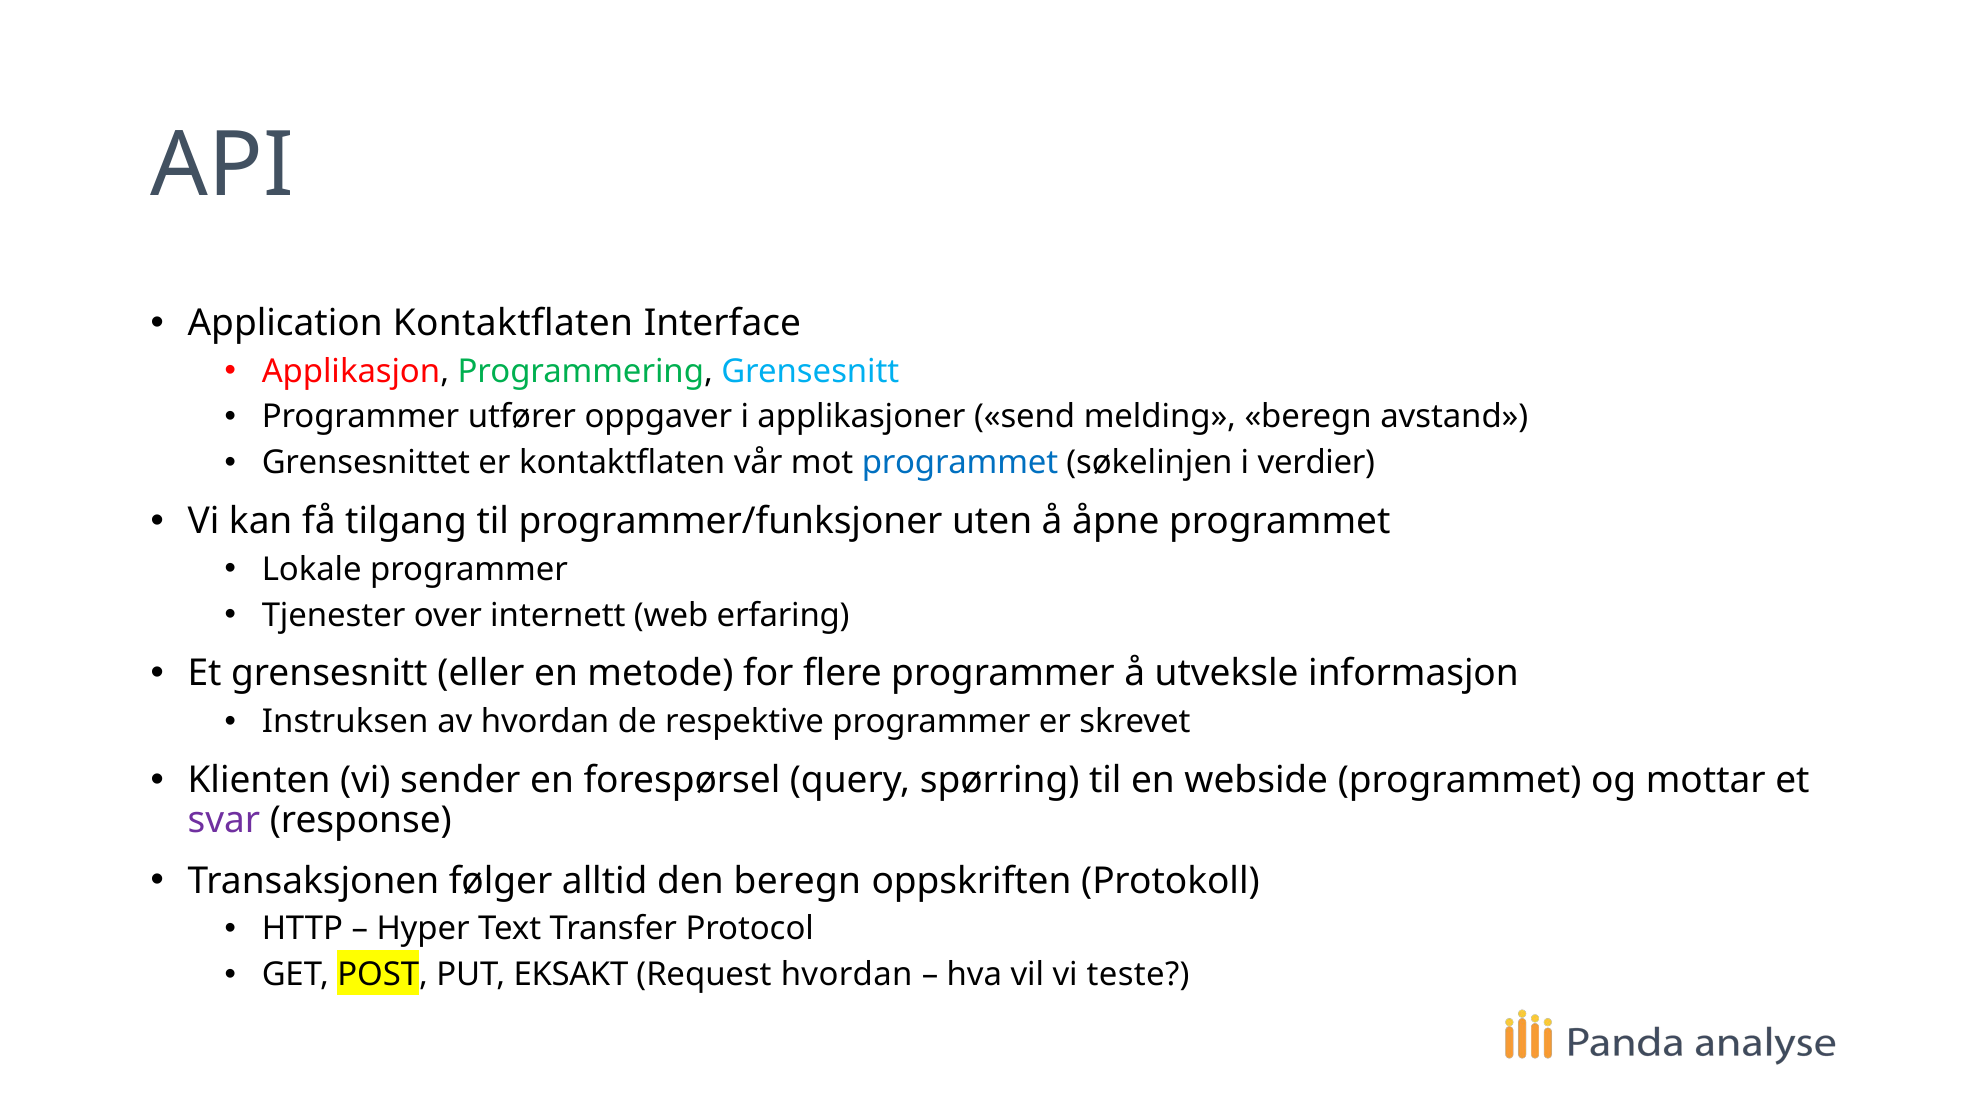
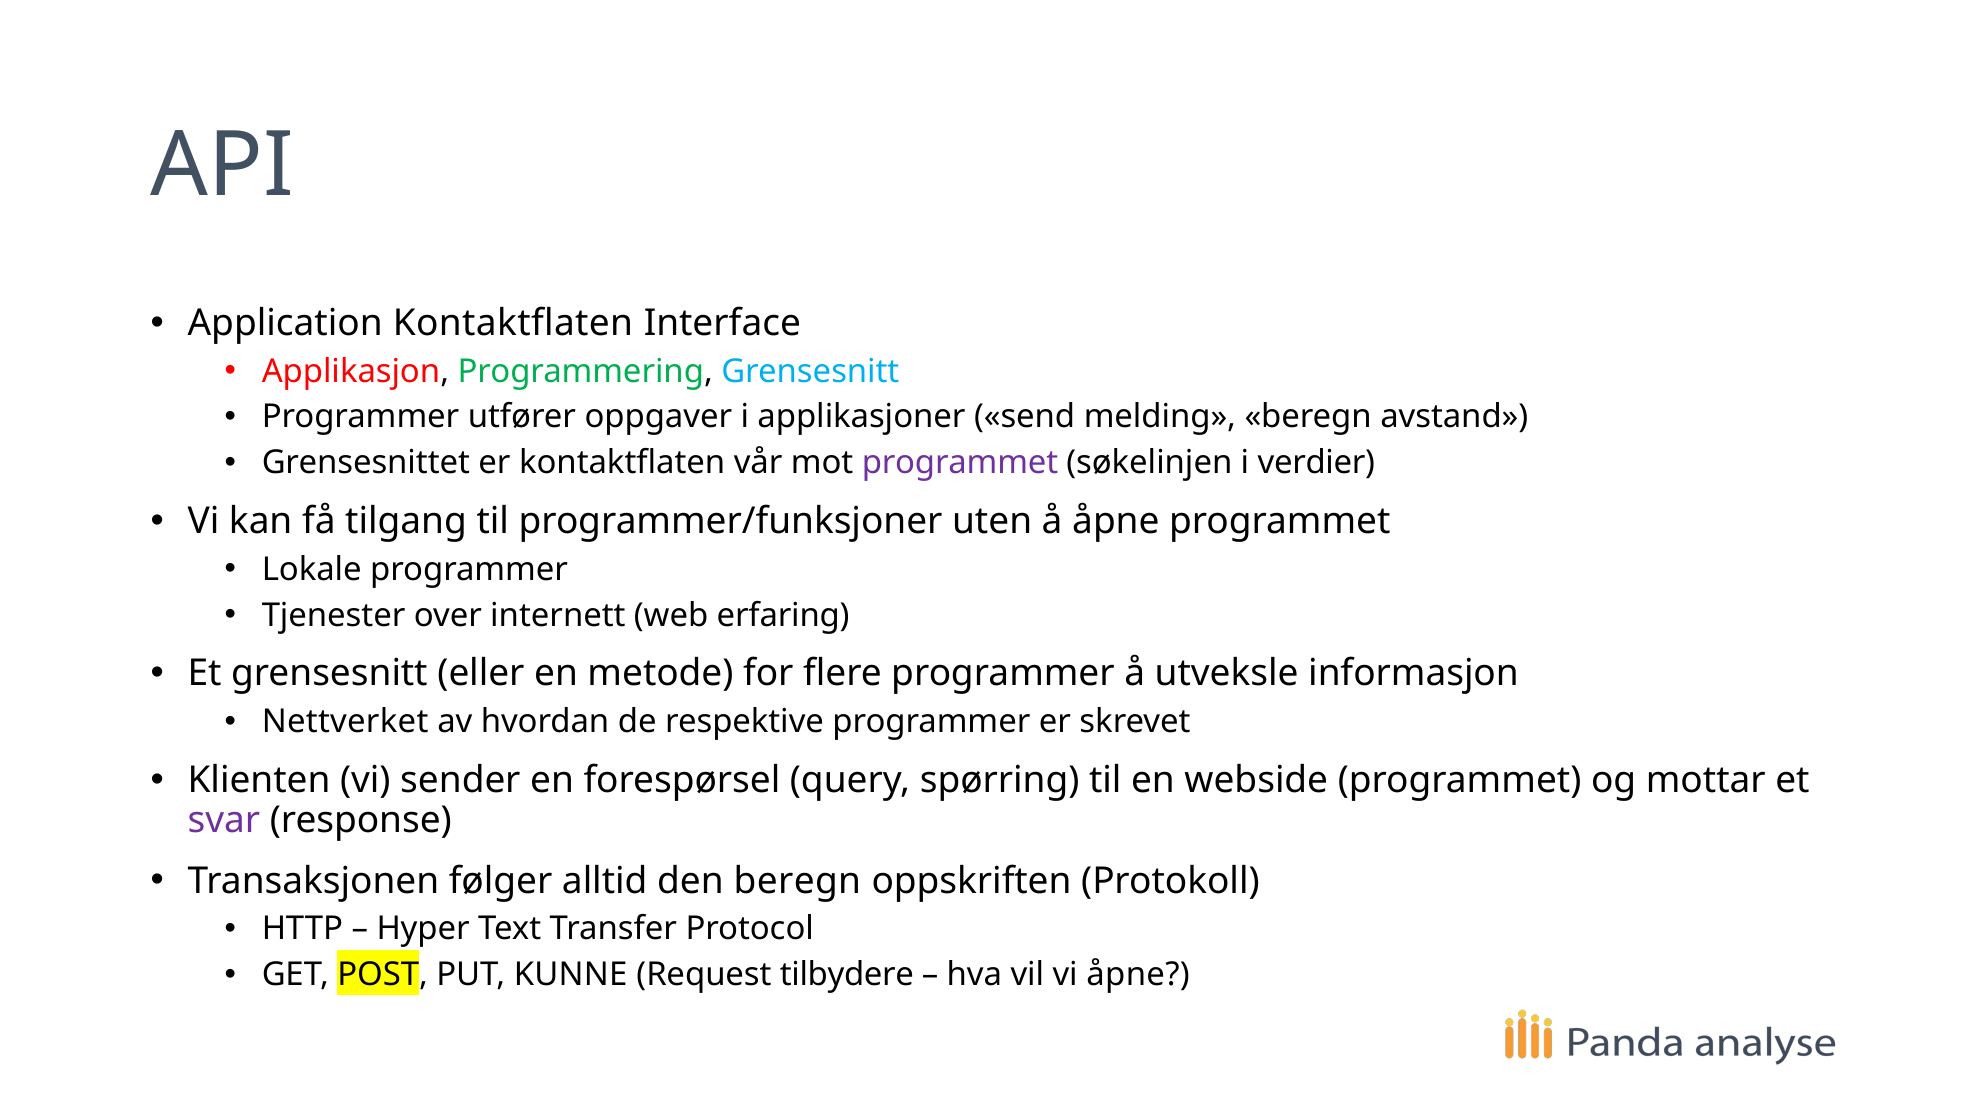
programmet colour: blue -> purple (960, 463)
Instruksen: Instruksen -> Nettverket (345, 721)
EKSAKT: EKSAKT -> KUNNE (571, 974)
Request hvordan: hvordan -> tilbydere (847, 974)
vi teste: teste -> åpne (1138, 974)
